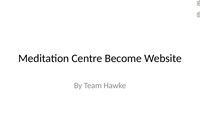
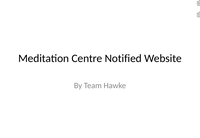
Become: Become -> Notified (123, 59)
